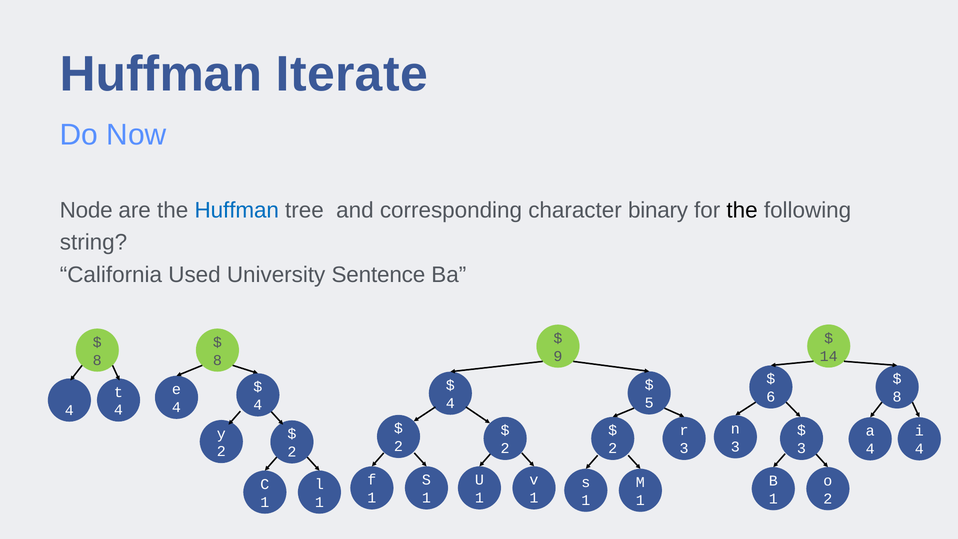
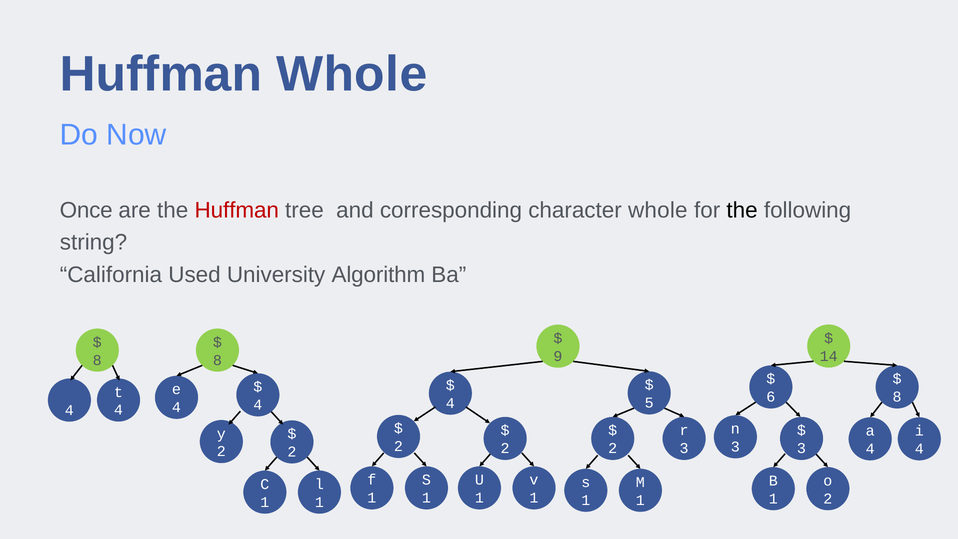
Huffman Iterate: Iterate -> Whole (352, 74)
Node: Node -> Once (86, 210)
Huffman colour: blue -> red (237, 210)
character binary: binary -> whole (658, 210)
Sentence: Sentence -> Algorithm (378, 275)
